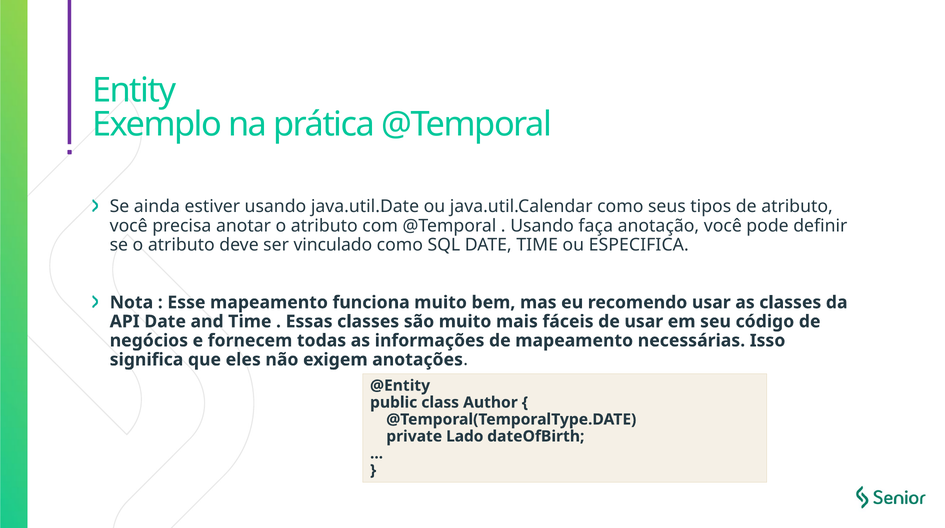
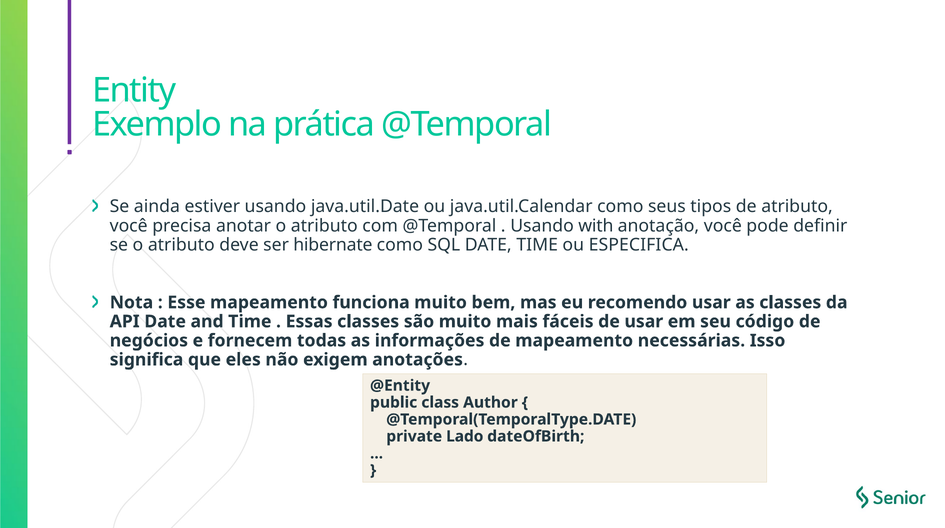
faça: faça -> with (596, 226)
vinculado: vinculado -> hibernate (333, 245)
